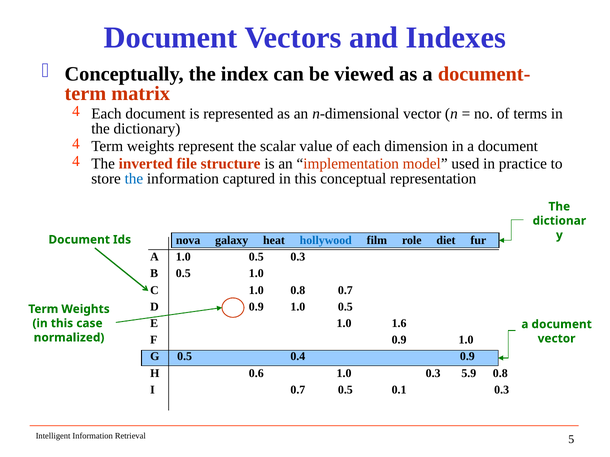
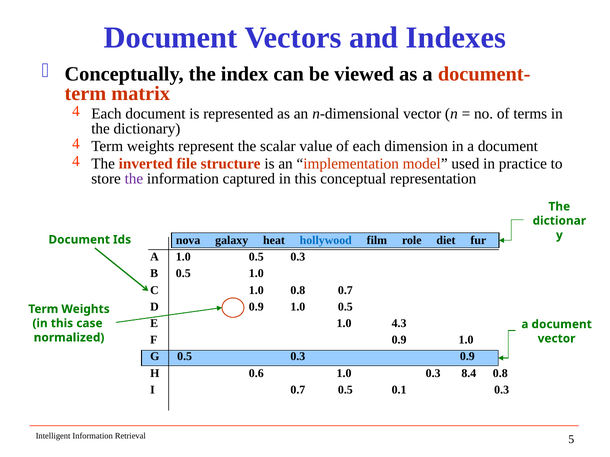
the colour: blue -> purple (134, 179)
1.6: 1.6 -> 4.3 (399, 324)
G 0.5 0.4: 0.4 -> 0.3 (298, 357)
5.9: 5.9 -> 8.4 (469, 374)
